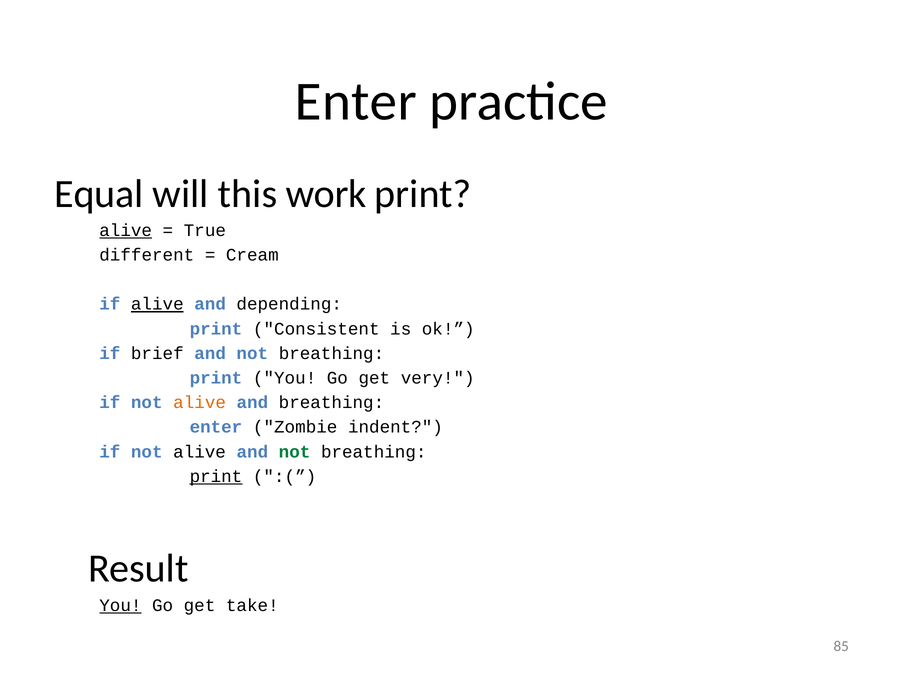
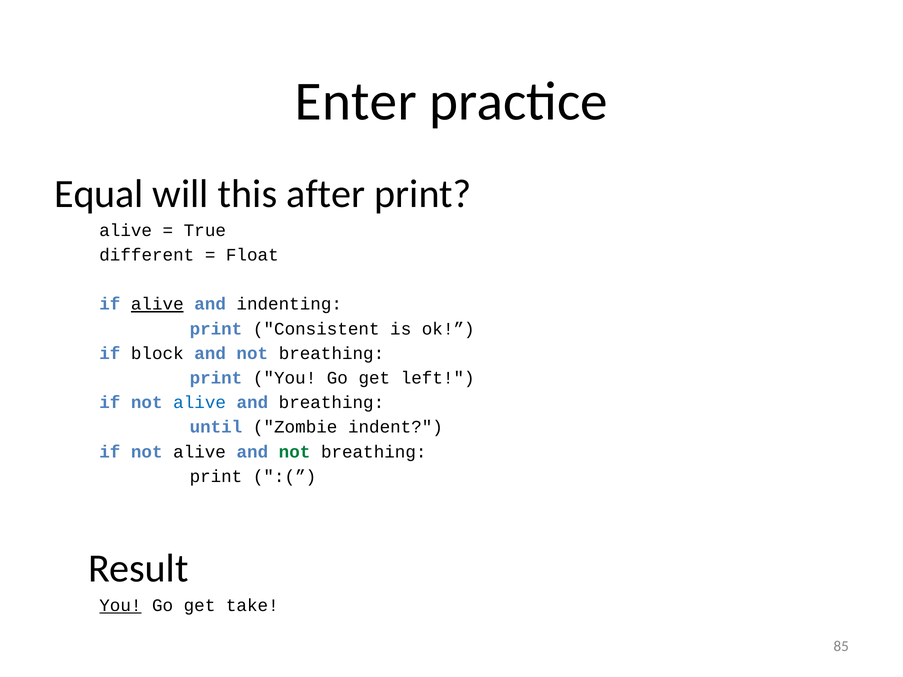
work: work -> after (326, 194)
alive underline: present -> none (126, 231)
Cream: Cream -> Float (252, 255)
depending: depending -> indenting (289, 304)
brief: brief -> block (157, 354)
very: very -> left (438, 378)
alive colour: orange -> blue (200, 403)
enter: enter -> until (216, 427)
print underline: present -> none (216, 477)
